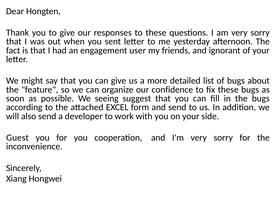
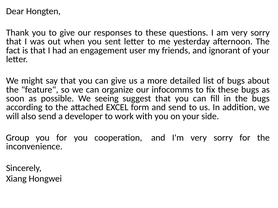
confidence: confidence -> infocomms (172, 90)
Guest: Guest -> Group (18, 138)
